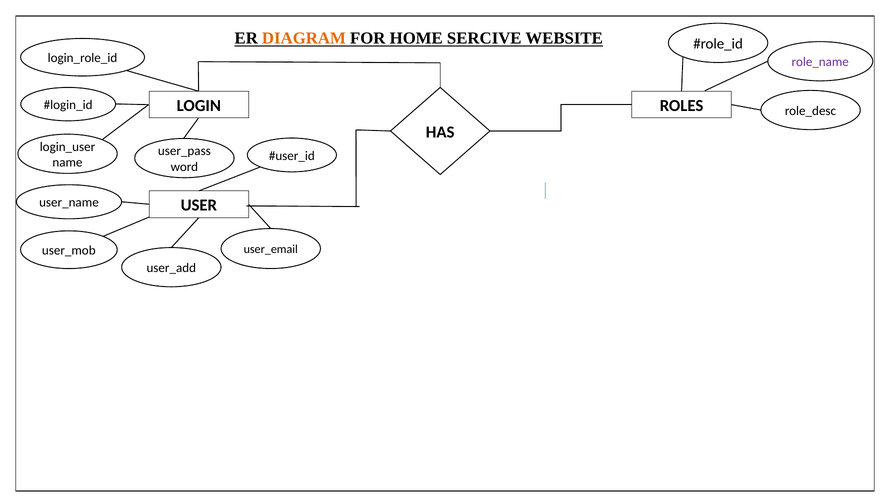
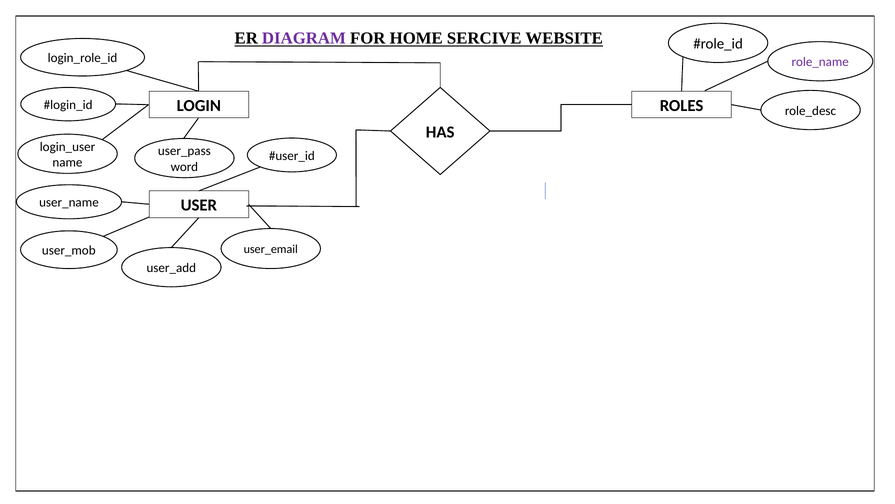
DIAGRAM colour: orange -> purple (304, 38)
